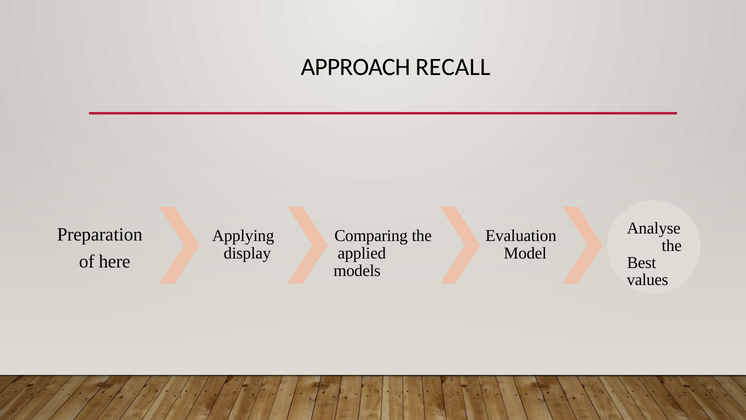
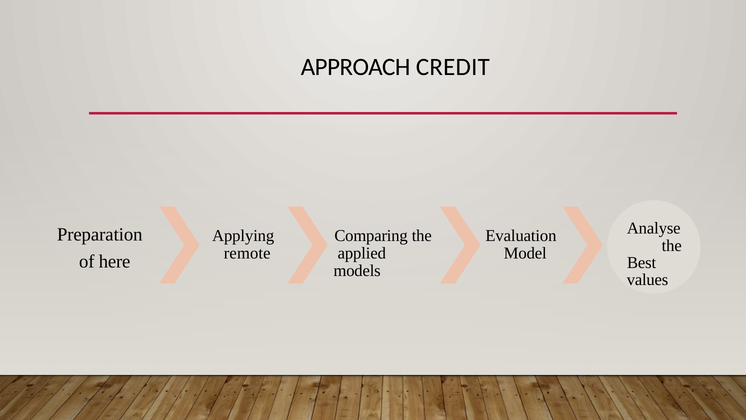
RECALL: RECALL -> CREDIT (453, 67)
display: display -> remote (247, 253)
